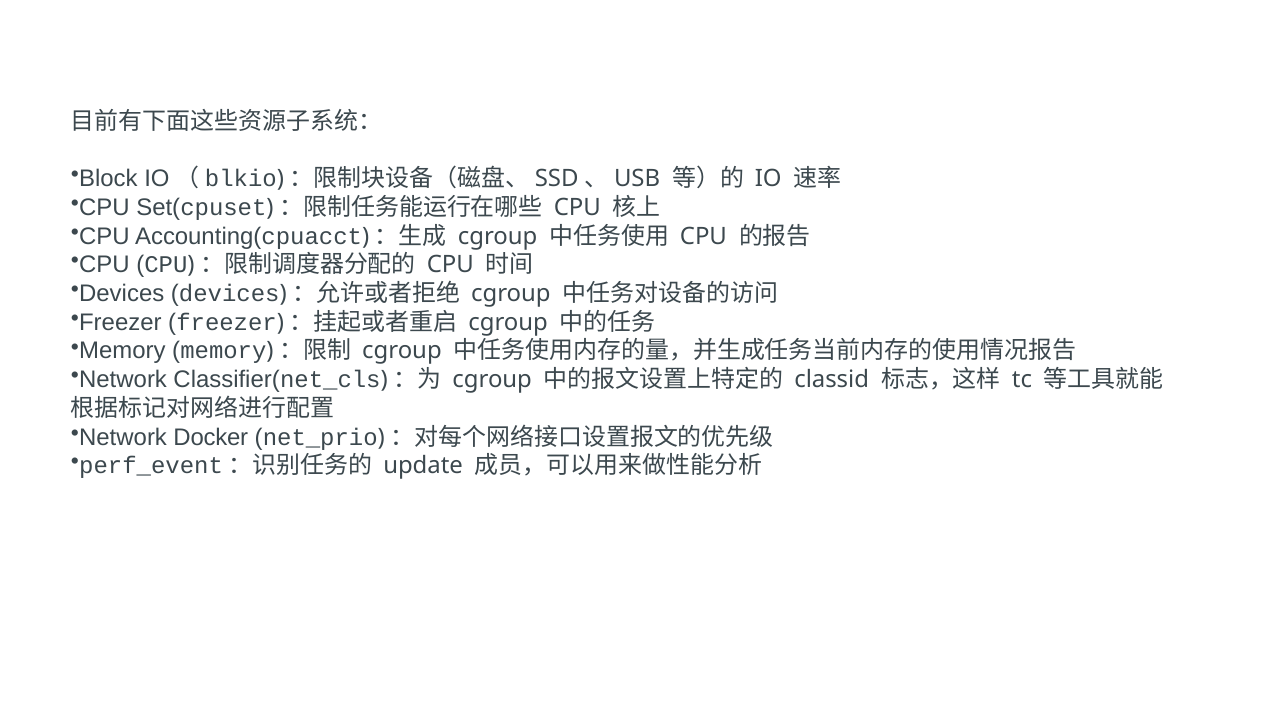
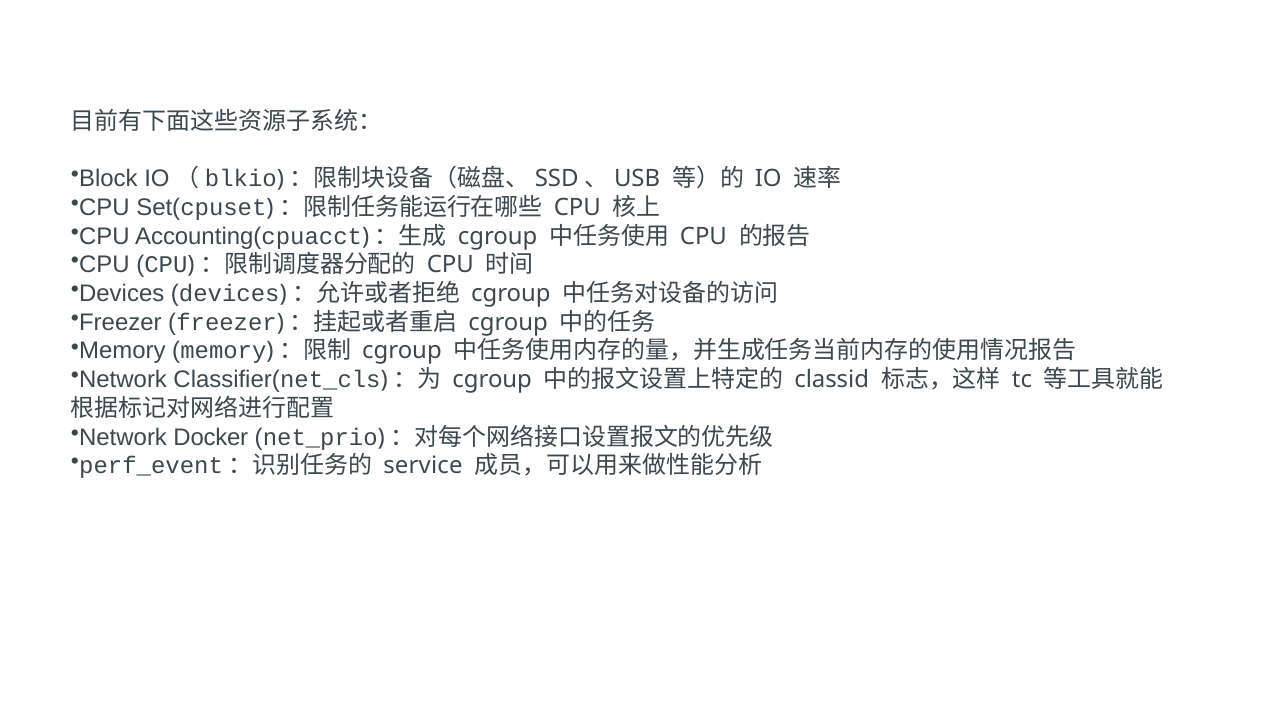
update: update -> service (423, 466)
